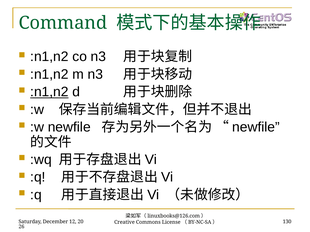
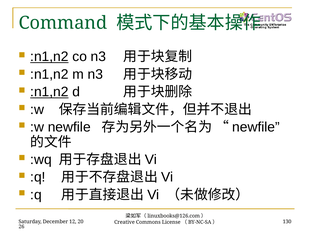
:n1,n2 underline: none -> present (49, 57)
